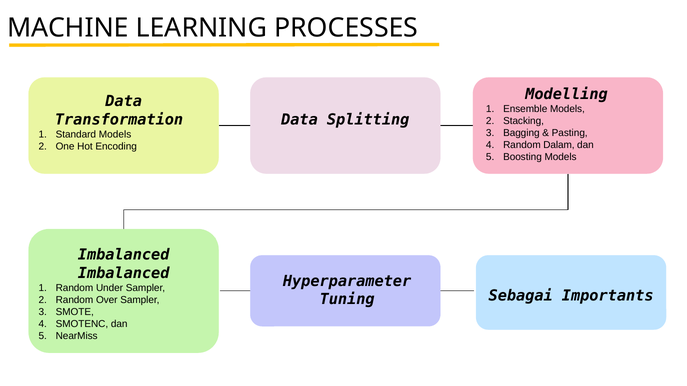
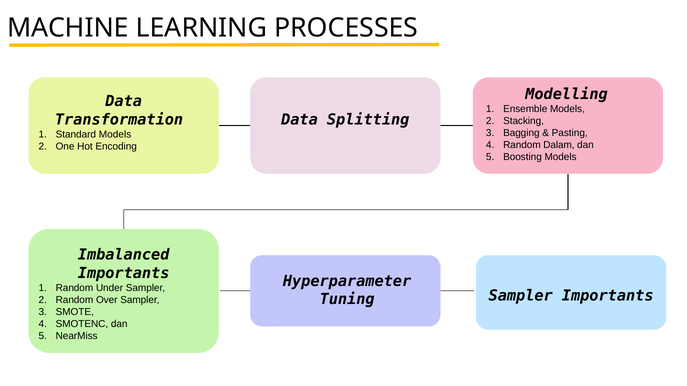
Imbalanced: Imbalanced -> Importants (124, 274)
Tuning Sebagai: Sebagai -> Sampler (521, 296)
